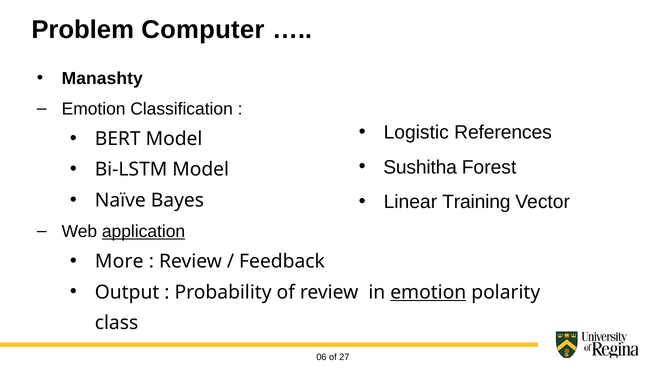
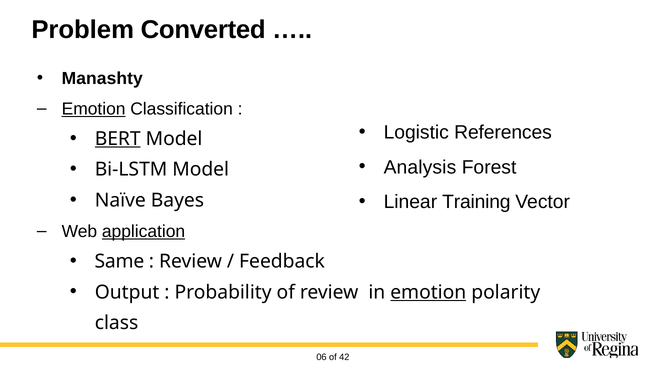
Computer: Computer -> Converted (203, 30)
Emotion underline: none -> present (94, 109)
BERT underline: none -> present (118, 139)
Sushitha: Sushitha -> Analysis (420, 167)
More: More -> Same (119, 261)
27: 27 -> 42 (344, 357)
